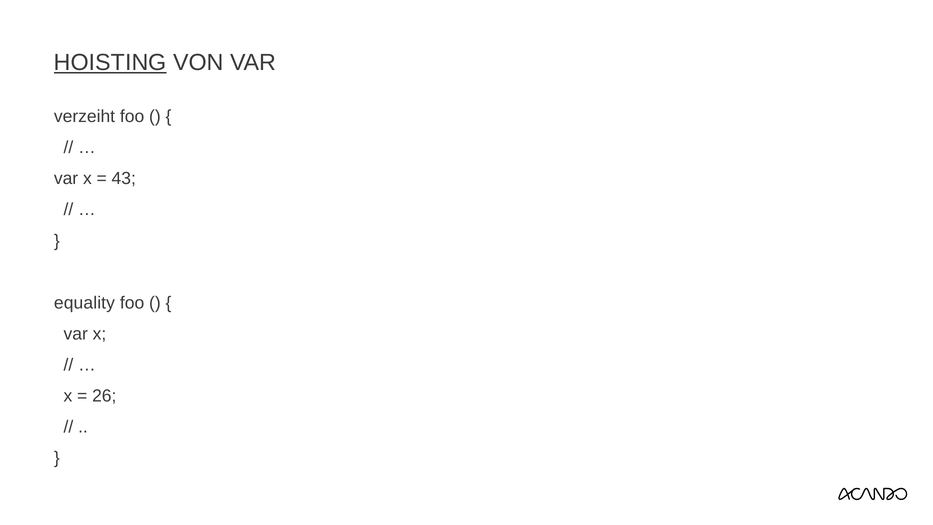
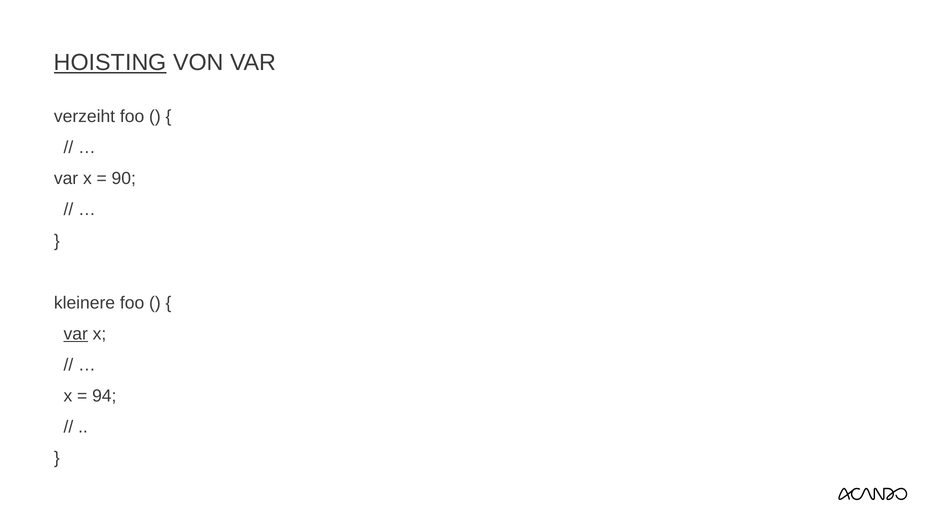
43: 43 -> 90 (124, 179)
equality: equality -> kleinere (85, 303)
var underline: none -> present (76, 334)
26: 26 -> 94 (104, 396)
